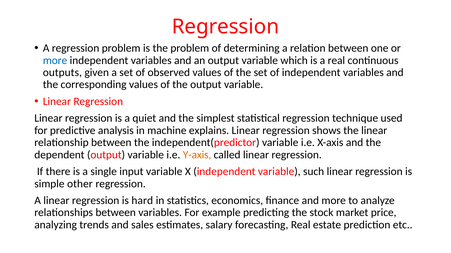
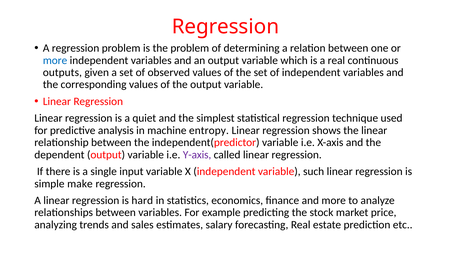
explains: explains -> entropy (209, 131)
Y-axis colour: orange -> purple (197, 155)
other: other -> make (80, 184)
